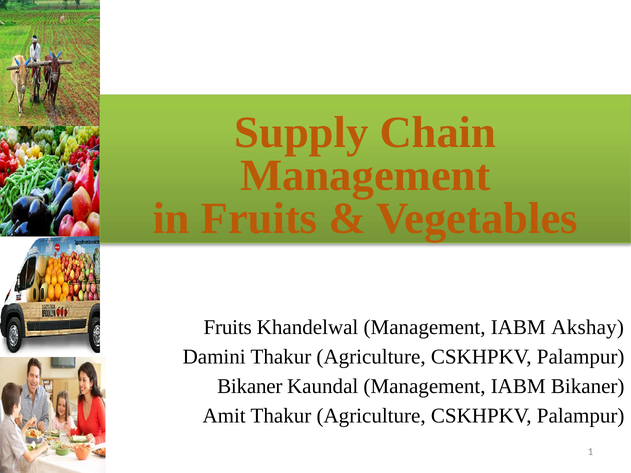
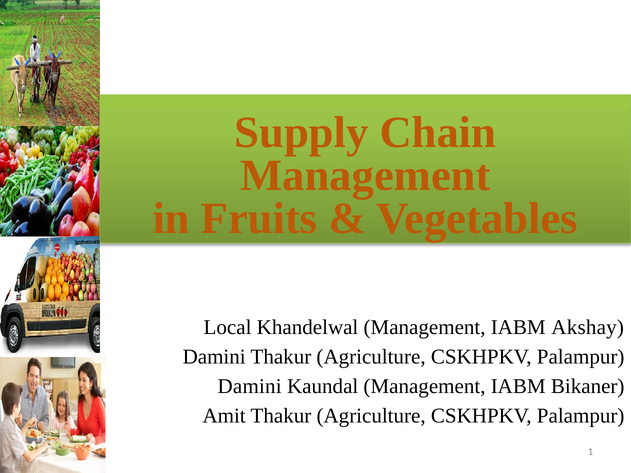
Fruits: Fruits -> Local (228, 327)
Bikaner: Bikaner -> Damini (250, 386)
